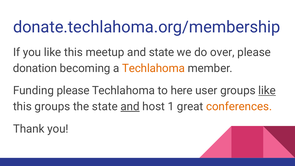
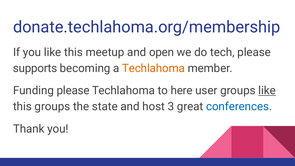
and state: state -> open (162, 52)
over: over -> tech (222, 52)
donation: donation -> supports (35, 68)
and underline: present -> none (130, 106)
1: 1 -> 3 (171, 106)
conferences colour: orange -> blue (239, 106)
